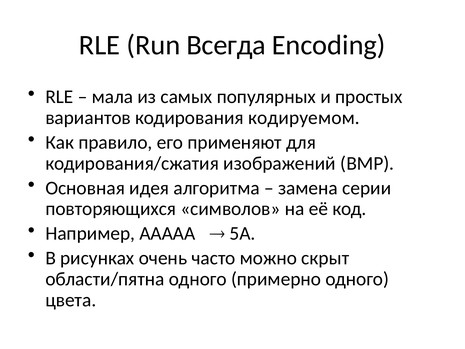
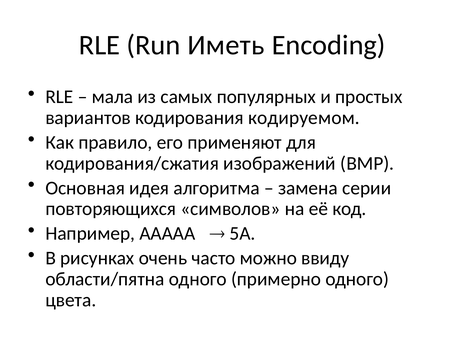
Всегда: Всегда -> Иметь (226, 45)
скрыт: скрыт -> ввиду (325, 258)
